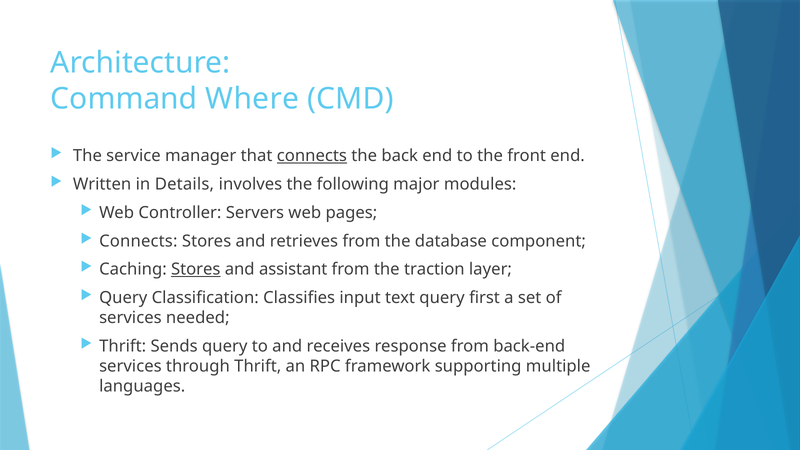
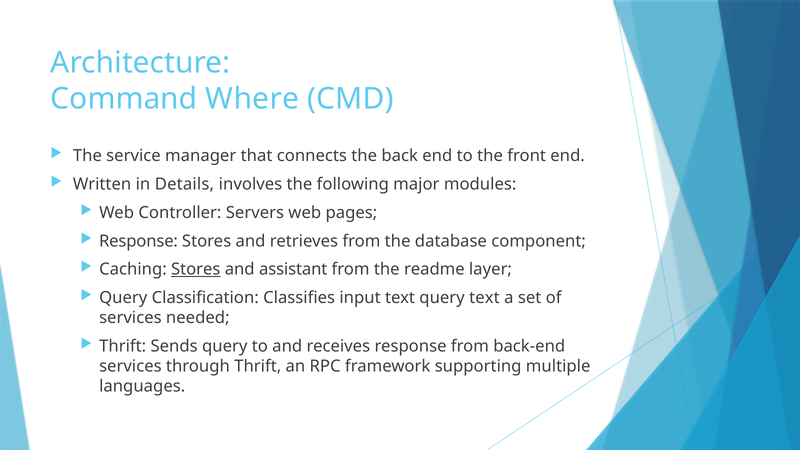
connects underline: present -> none (312, 156)
Connects: Connects -> Response (138, 241)
traction: traction -> readme (434, 269)
query first: first -> text (484, 298)
